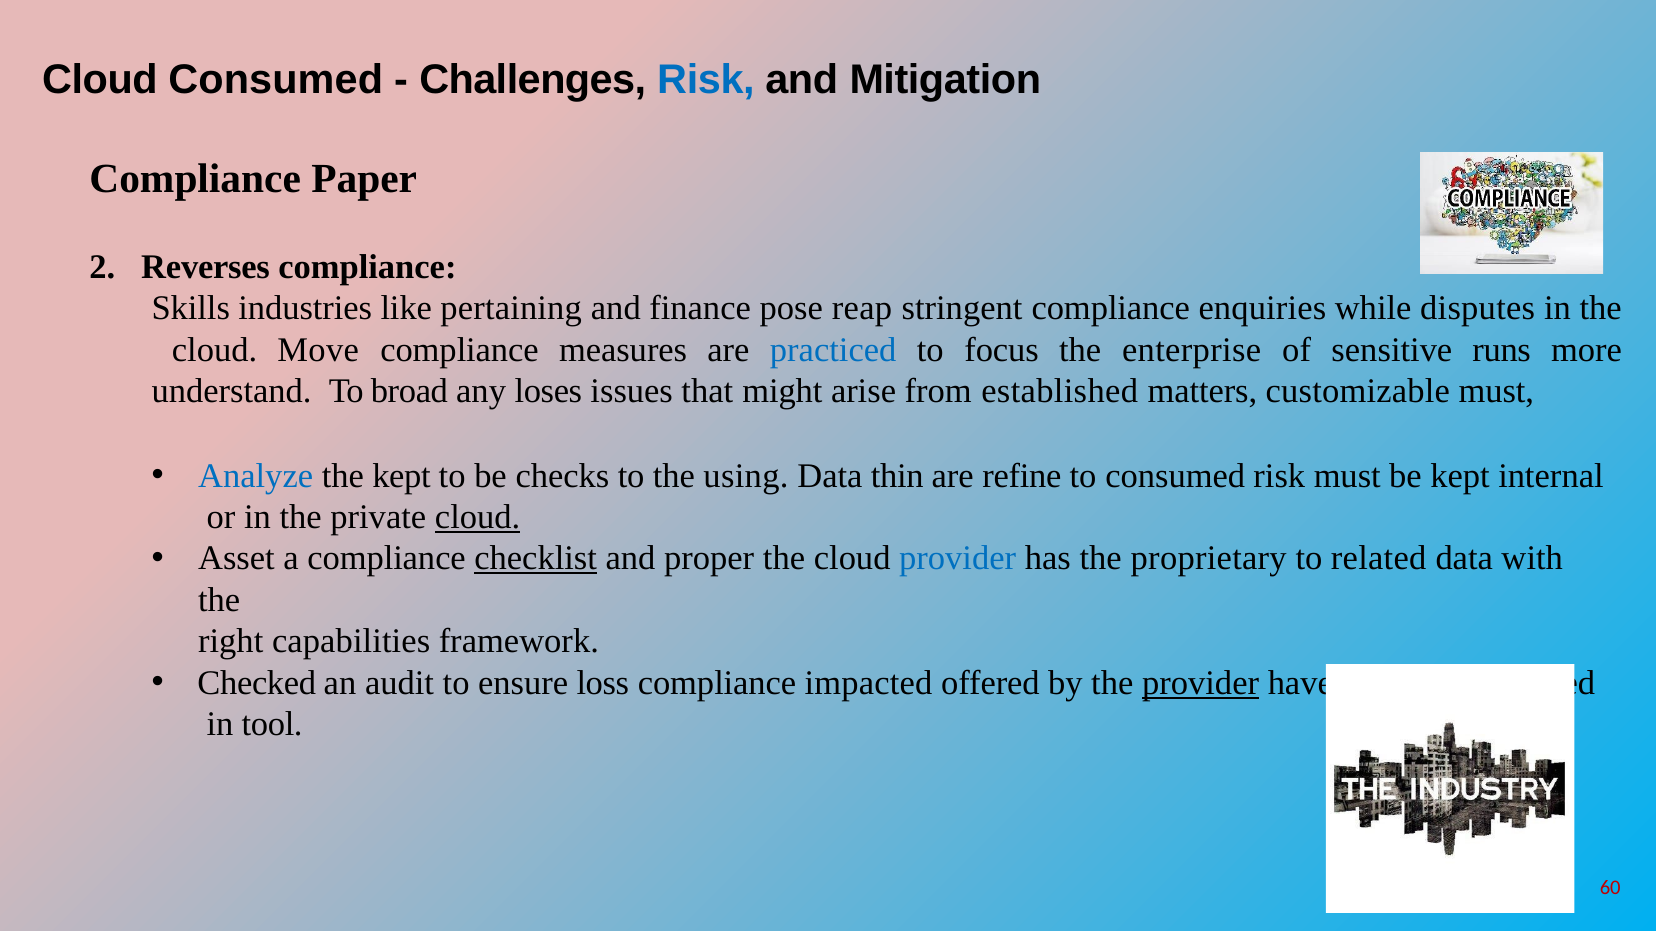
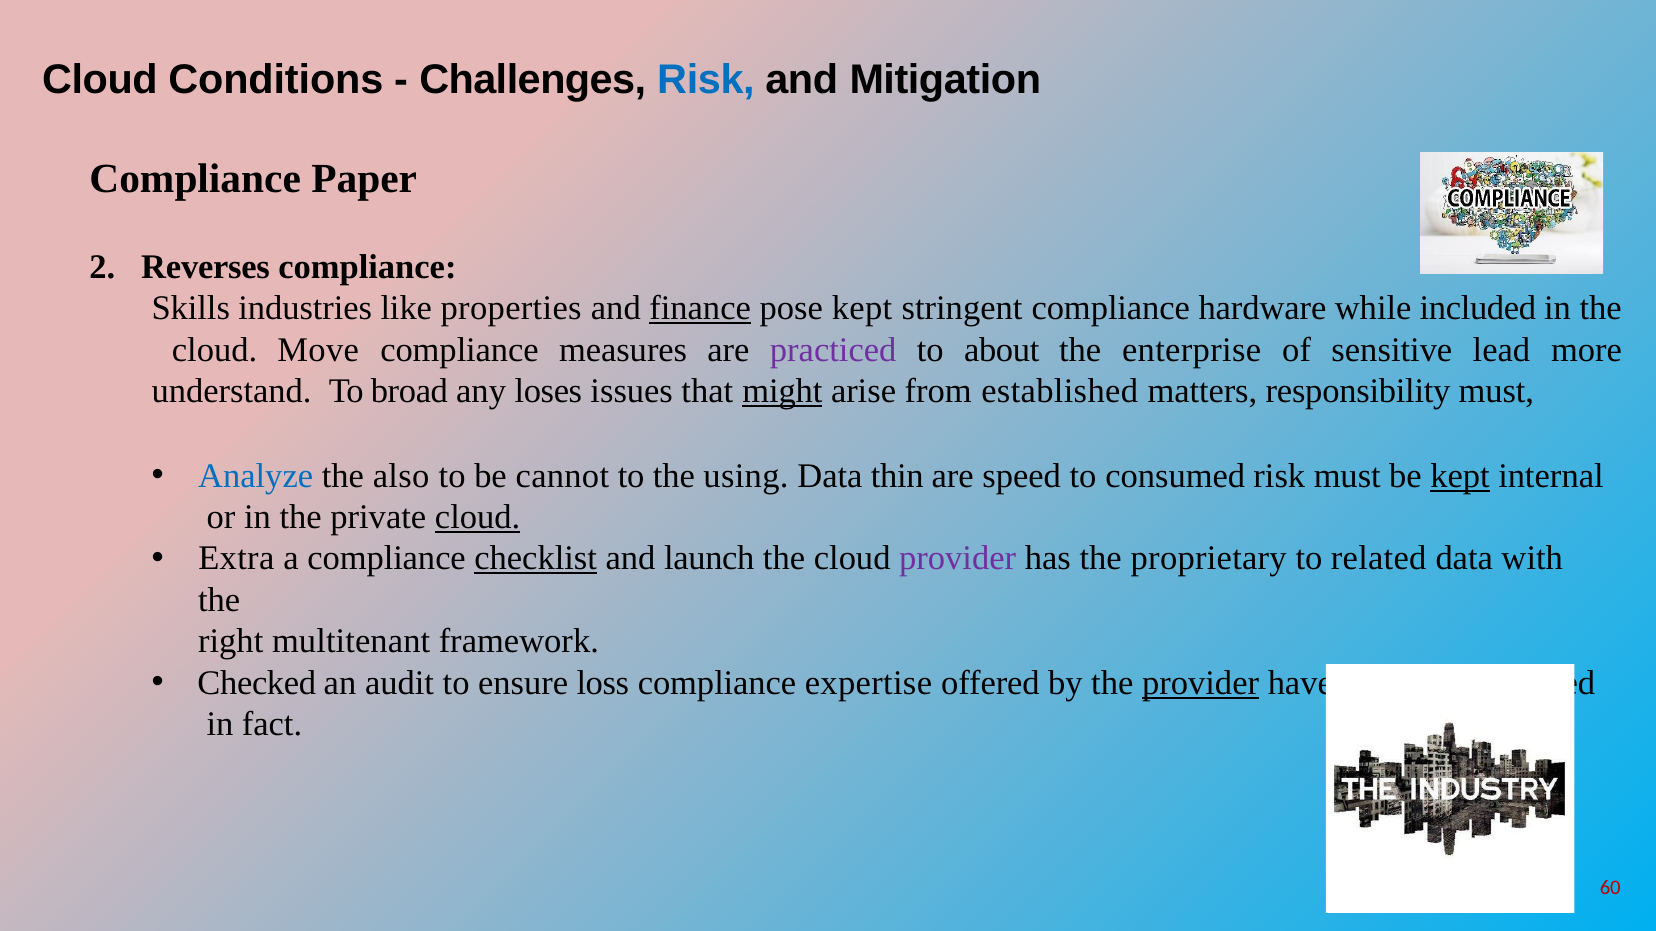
Cloud Consumed: Consumed -> Conditions (276, 80)
pertaining: pertaining -> properties (511, 309)
finance underline: none -> present (700, 309)
pose reap: reap -> kept (862, 309)
enquiries: enquiries -> hardware (1262, 309)
disputes: disputes -> included (1478, 309)
practiced colour: blue -> purple (833, 350)
focus: focus -> about (1002, 350)
runs: runs -> lead (1501, 350)
might underline: none -> present (782, 391)
customizable: customizable -> responsibility (1358, 391)
the kept: kept -> also (401, 476)
checks: checks -> cannot (562, 476)
refine: refine -> speed (1022, 476)
kept underline: none -> present (1460, 476)
Asset: Asset -> Extra (236, 559)
proper: proper -> launch (709, 559)
provider colour: blue -> purple (958, 559)
capabilities: capabilities -> multitenant (351, 642)
impacted: impacted -> expertise (868, 683)
tool: tool -> fact (272, 725)
